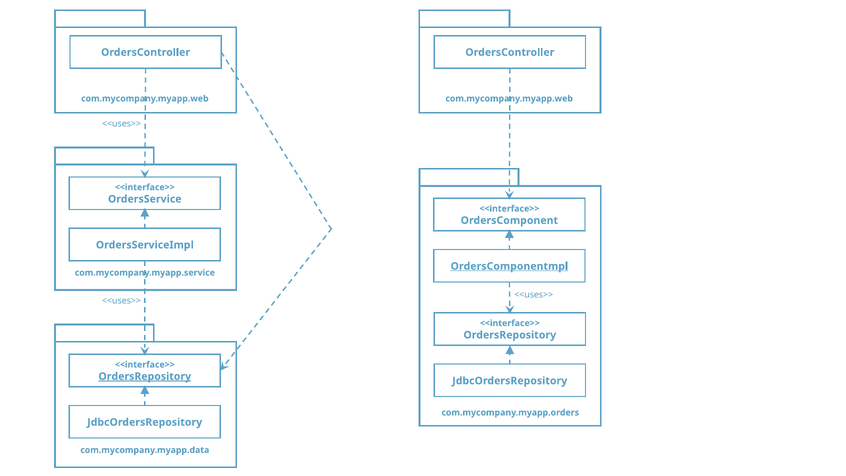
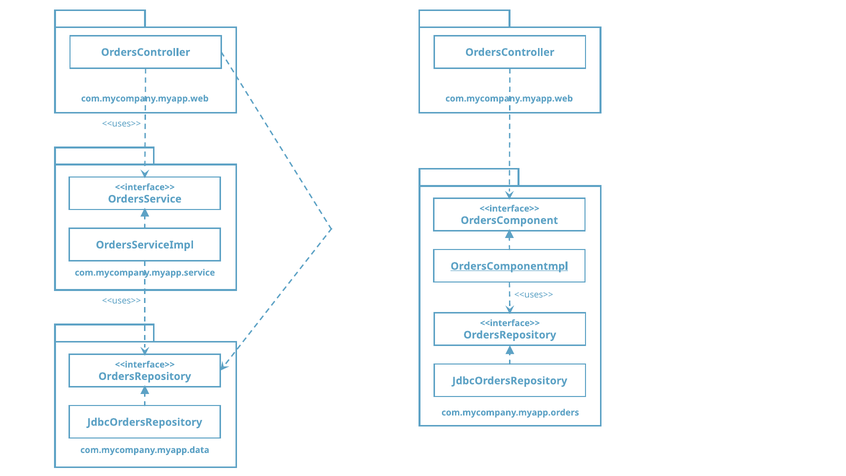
OrdersRepository underline: present -> none (145, 376)
